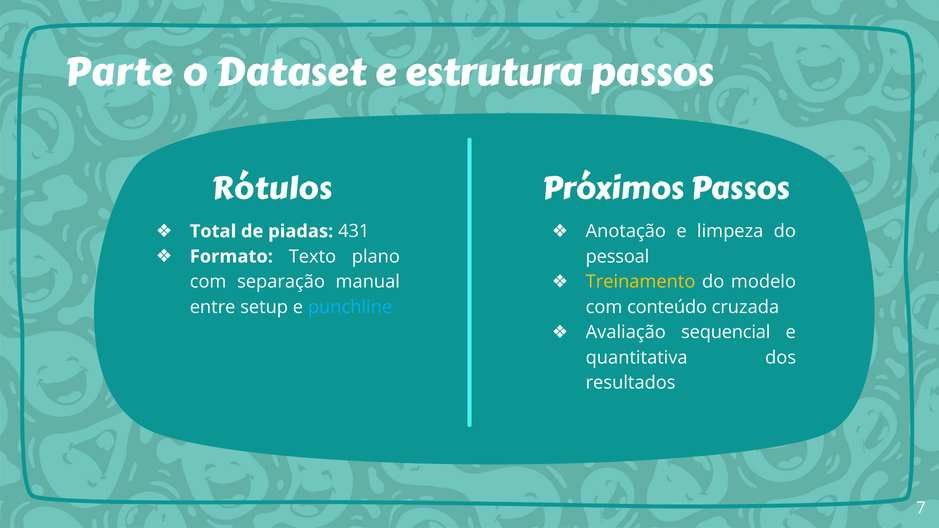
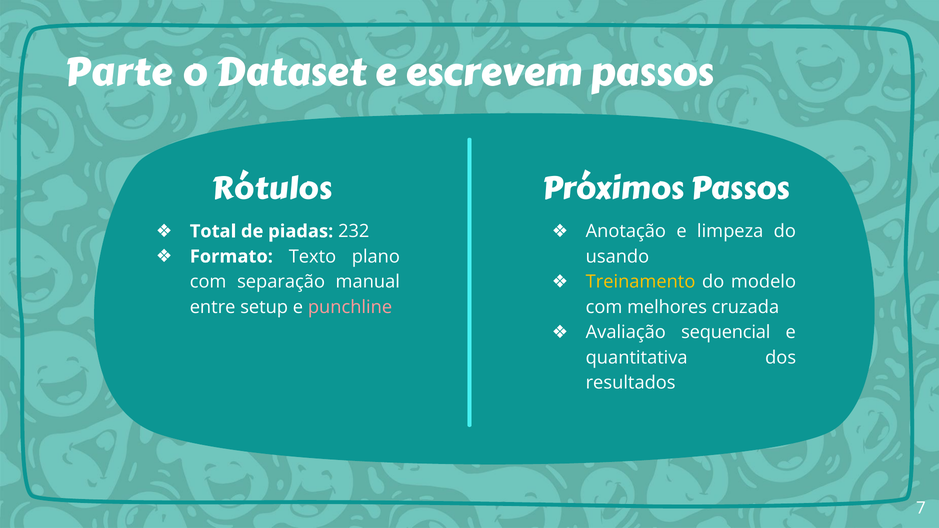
estrutura: estrutura -> escrevem (493, 72)
431: 431 -> 232 (354, 231)
pessoal: pessoal -> usando (617, 257)
punchline colour: light blue -> pink (350, 307)
conteúdo: conteúdo -> melhores (667, 307)
